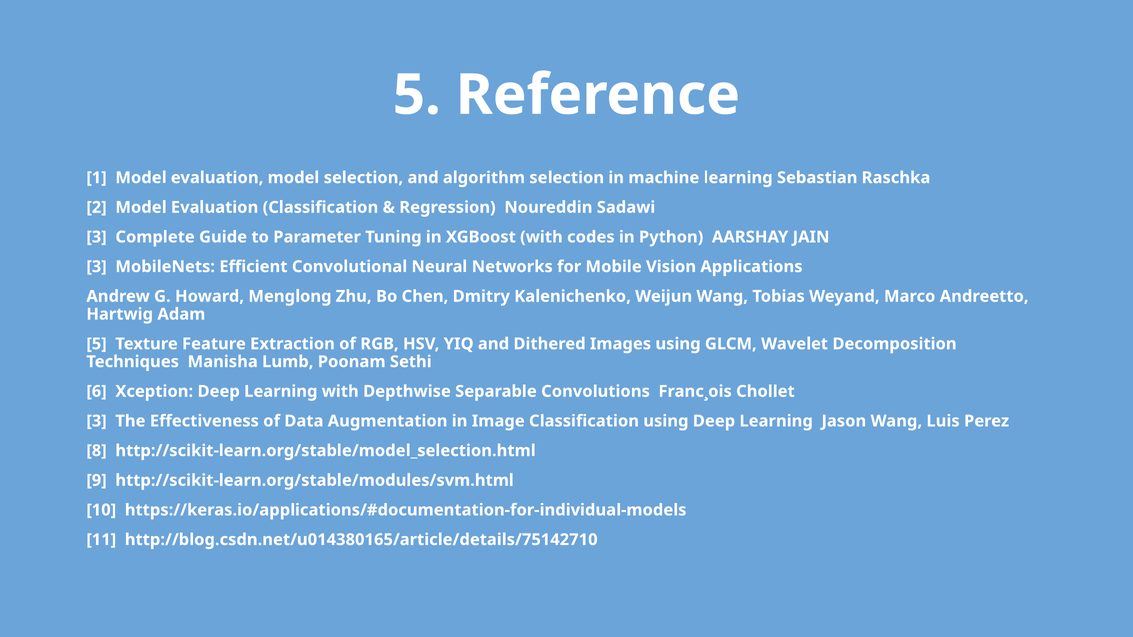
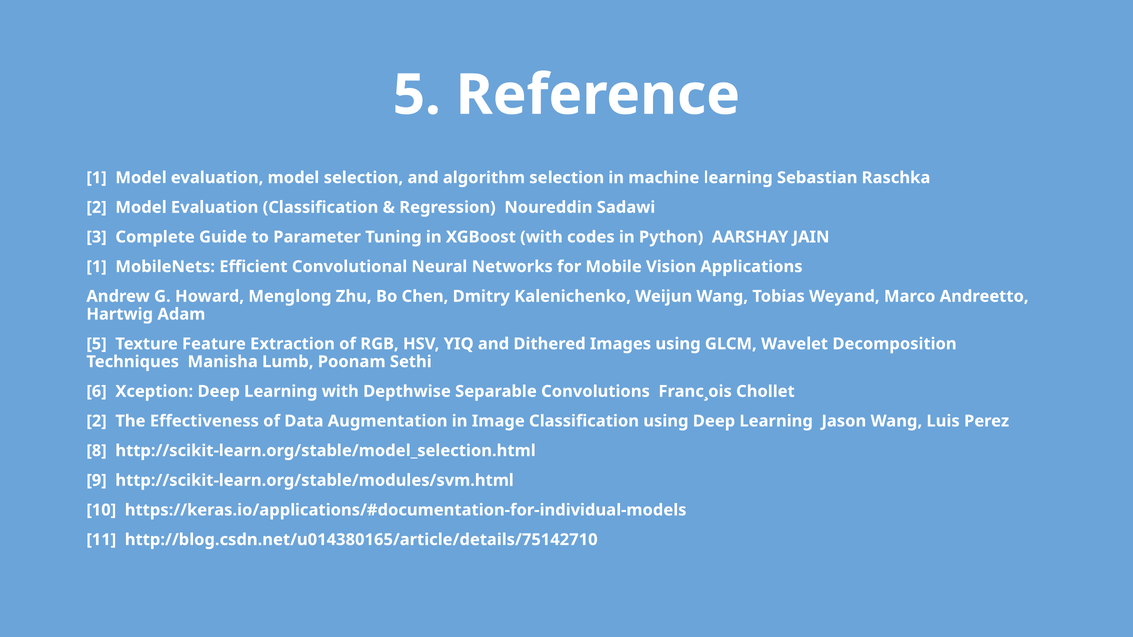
3: 3 -> 1 (97, 267)
3: 3 -> 2 (97, 421)
